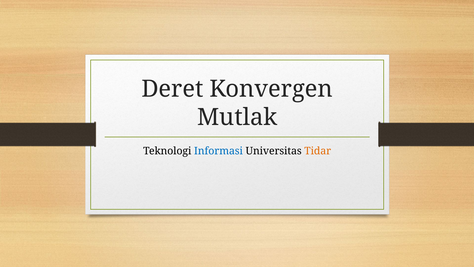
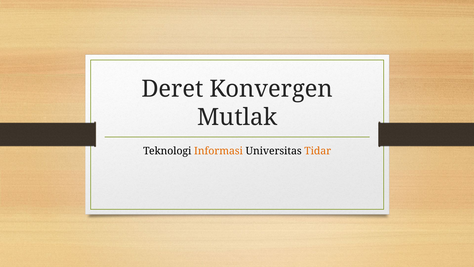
Informasi colour: blue -> orange (218, 151)
